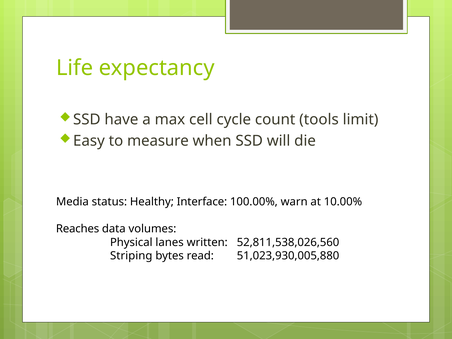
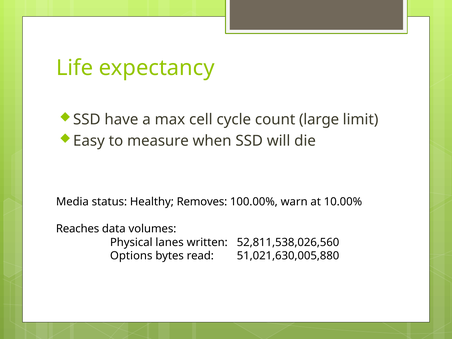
tools: tools -> large (319, 120)
Interface: Interface -> Removes (202, 202)
Striping: Striping -> Options (131, 256)
51,023,930,005,880: 51,023,930,005,880 -> 51,021,630,005,880 (288, 256)
